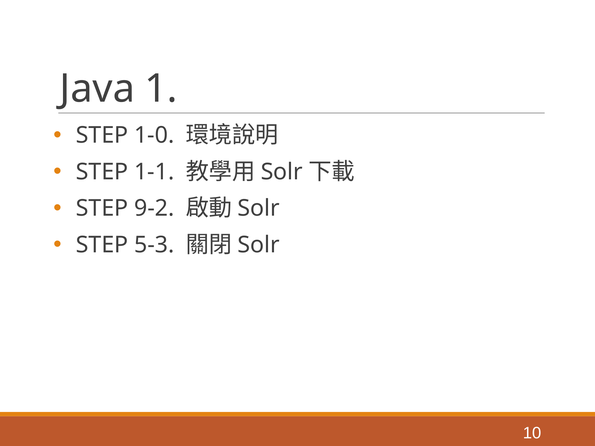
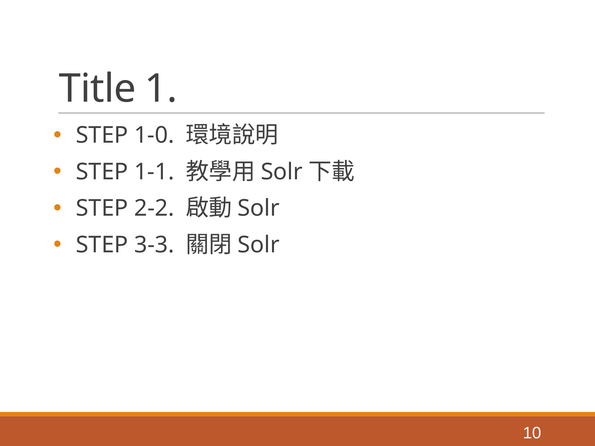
Java: Java -> Title (98, 89)
9-2: 9-2 -> 2-2 (154, 208)
5-3: 5-3 -> 3-3 (154, 245)
